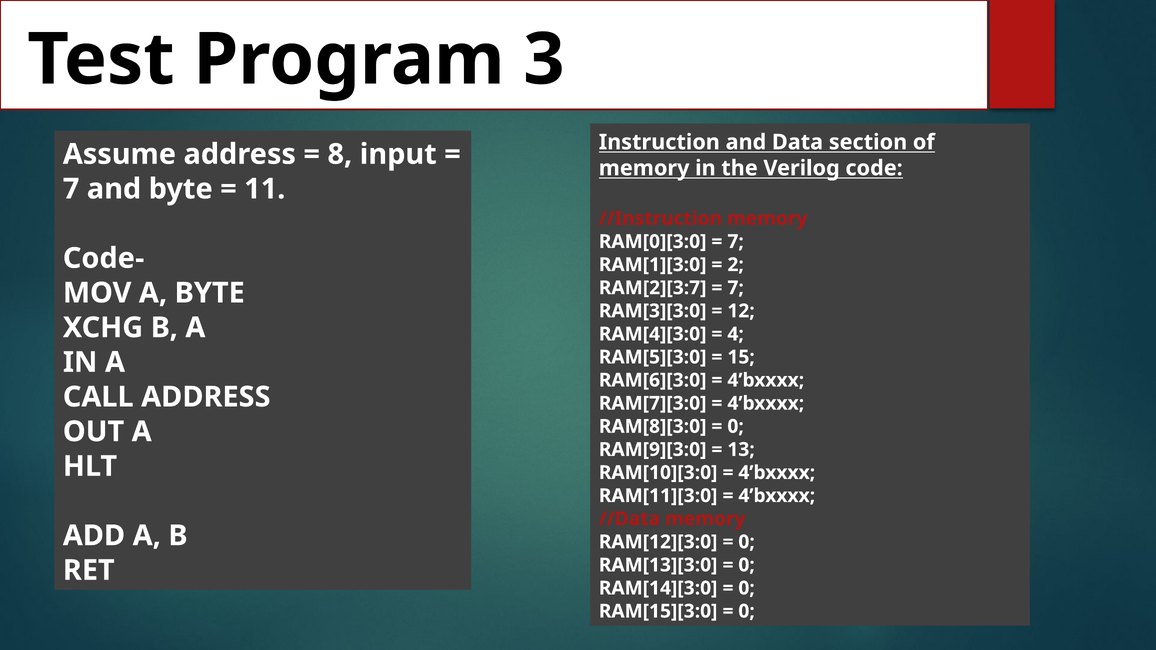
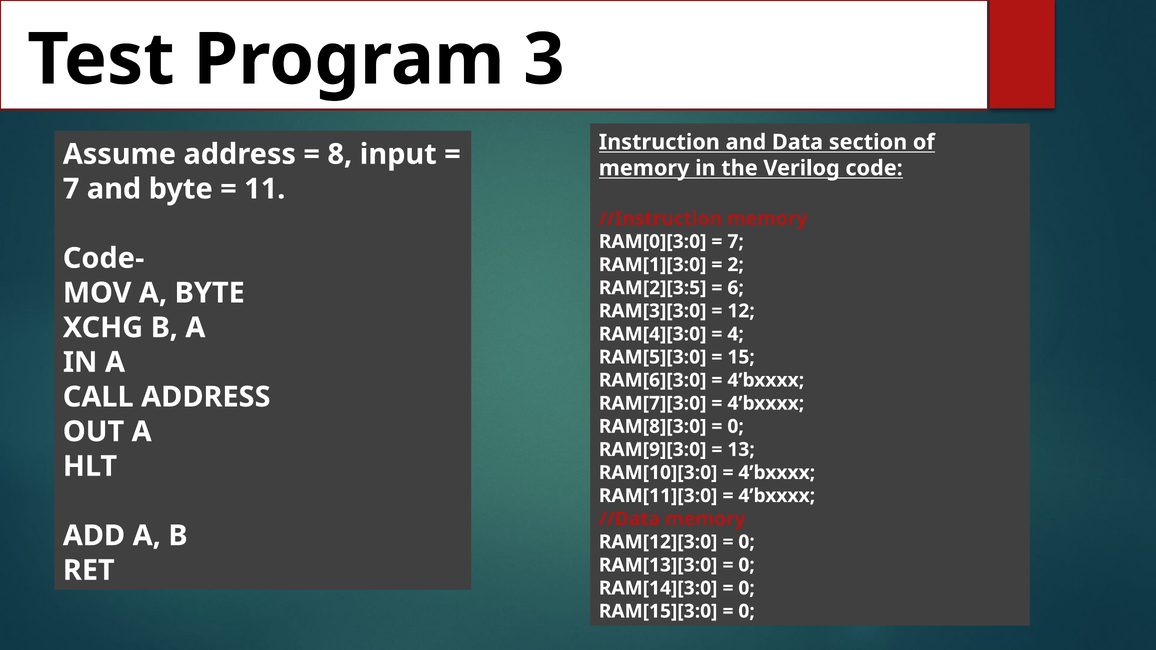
RAM[2][3:7: RAM[2][3:7 -> RAM[2][3:5 (653, 288)
7: 7 -> 6 (736, 288)
